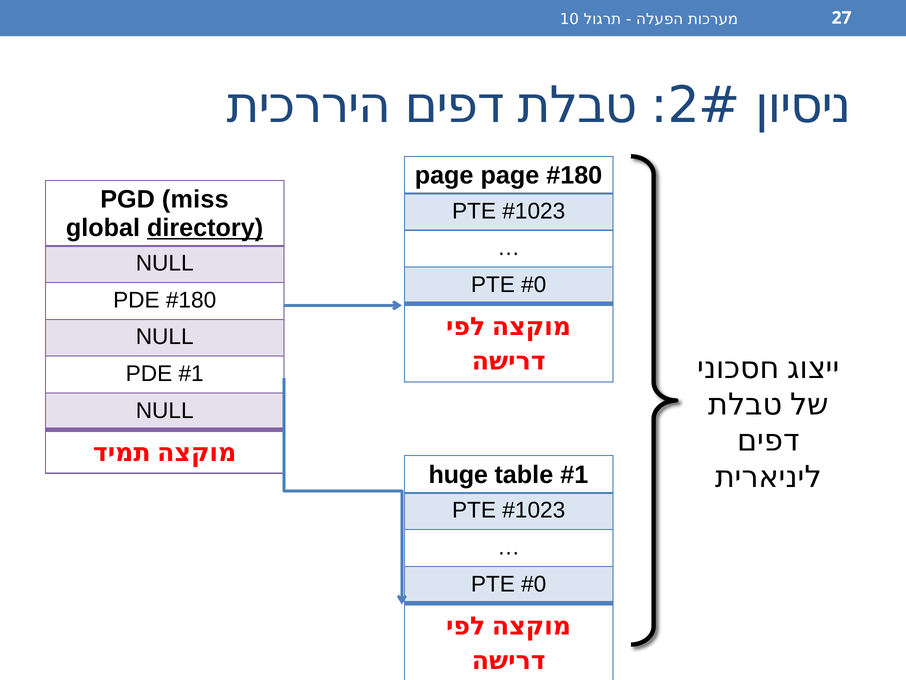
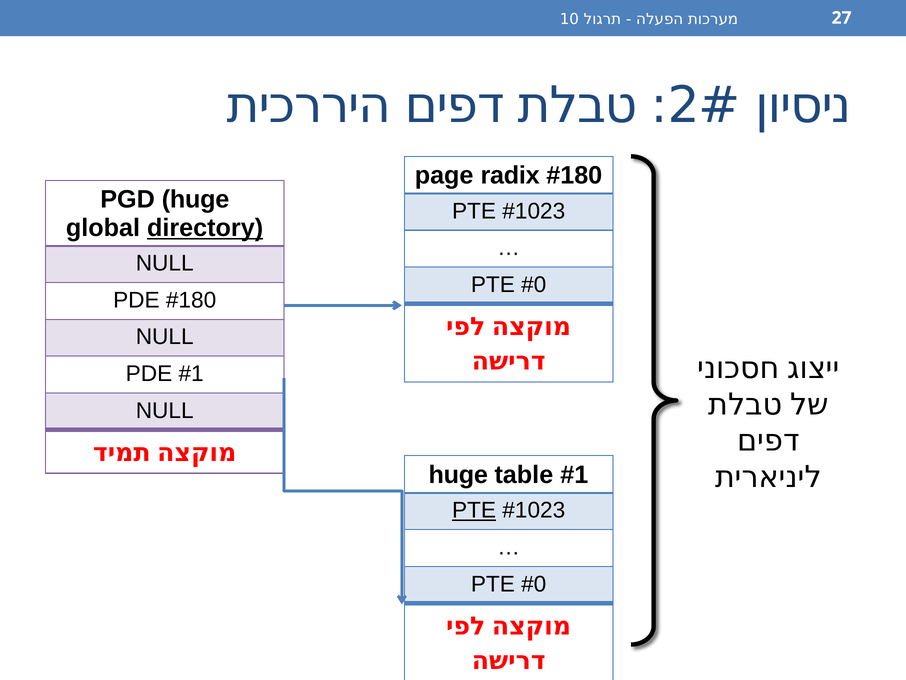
page page: page -> radix (510, 175)
PGD miss: miss -> huge (196, 199)
PTE underline: none -> present (474, 510)
